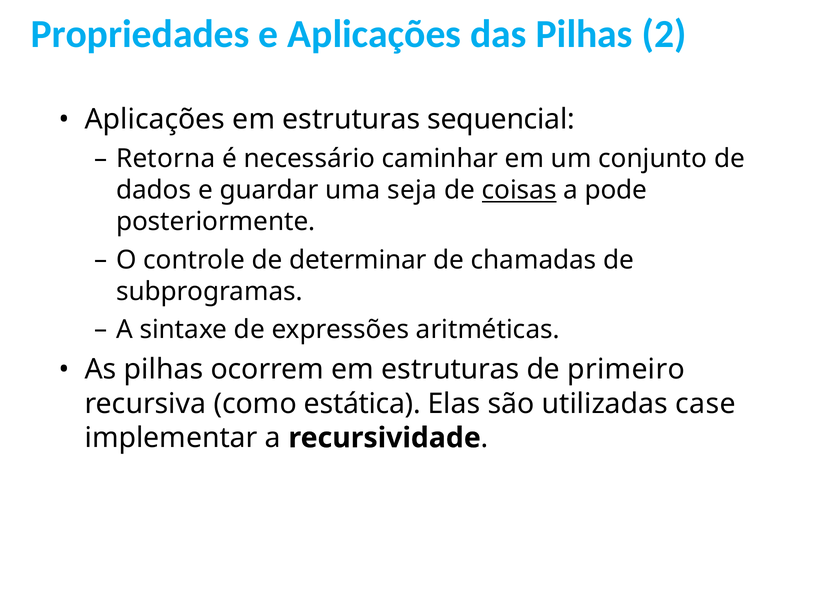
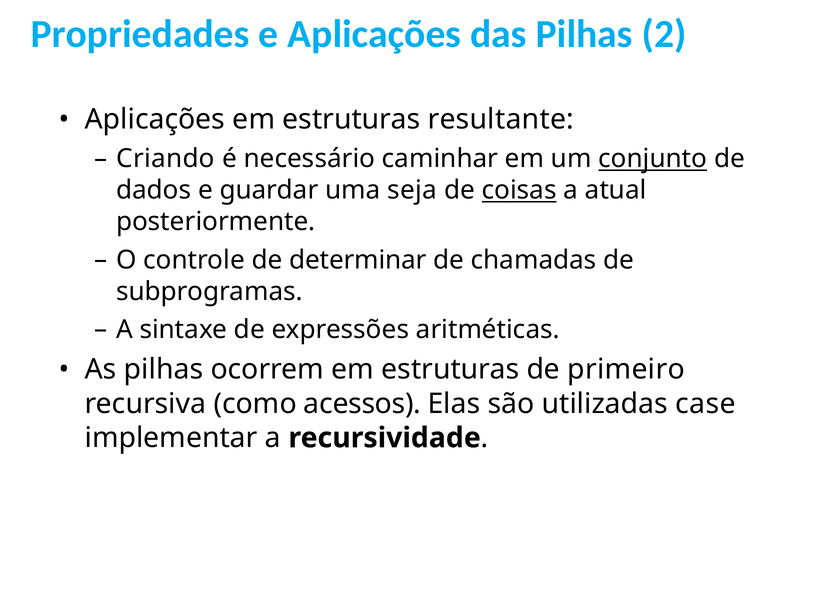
sequencial: sequencial -> resultante (501, 119)
Retorna: Retorna -> Criando (166, 159)
conjunto underline: none -> present (653, 159)
pode: pode -> atual (616, 190)
estática: estática -> acessos (362, 403)
